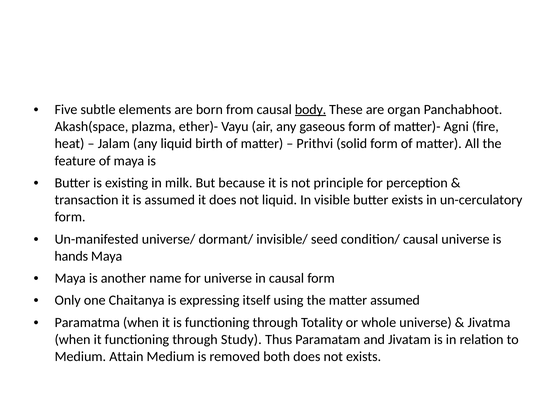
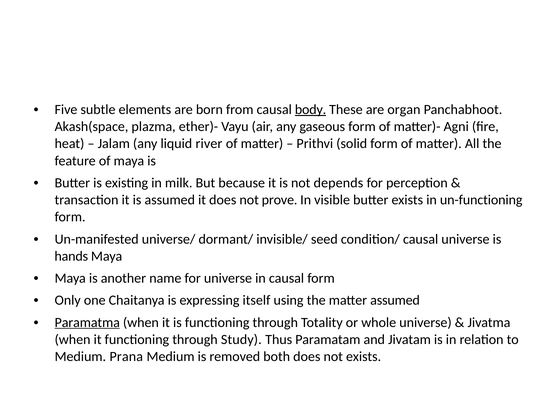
birth: birth -> river (209, 144)
principle: principle -> depends (338, 183)
not liquid: liquid -> prove (280, 200)
un-cerculatory: un-cerculatory -> un-functioning (481, 200)
Paramatma underline: none -> present (87, 322)
Attain: Attain -> Prana (126, 357)
